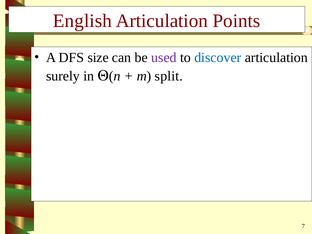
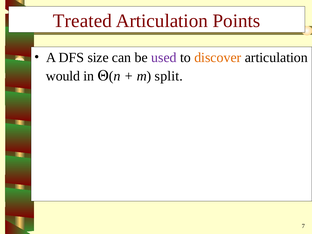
English: English -> Treated (82, 21)
discover colour: blue -> orange (218, 58)
surely: surely -> would (63, 76)
